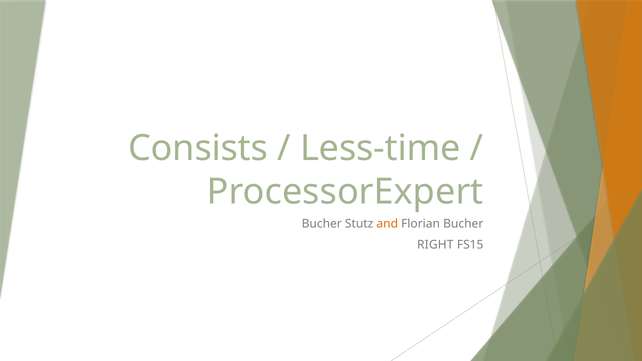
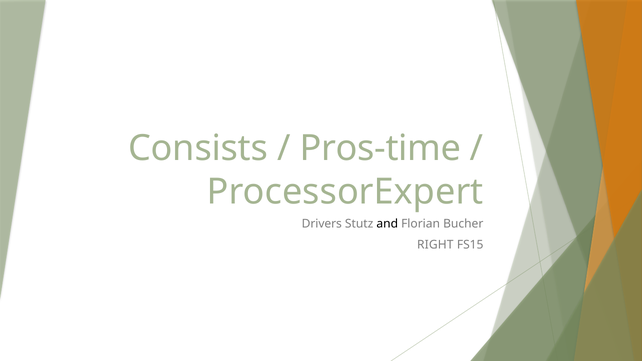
Less-time: Less-time -> Pros-time (381, 148)
Bucher: Bucher -> Drivers (322, 224)
and colour: orange -> black (387, 224)
